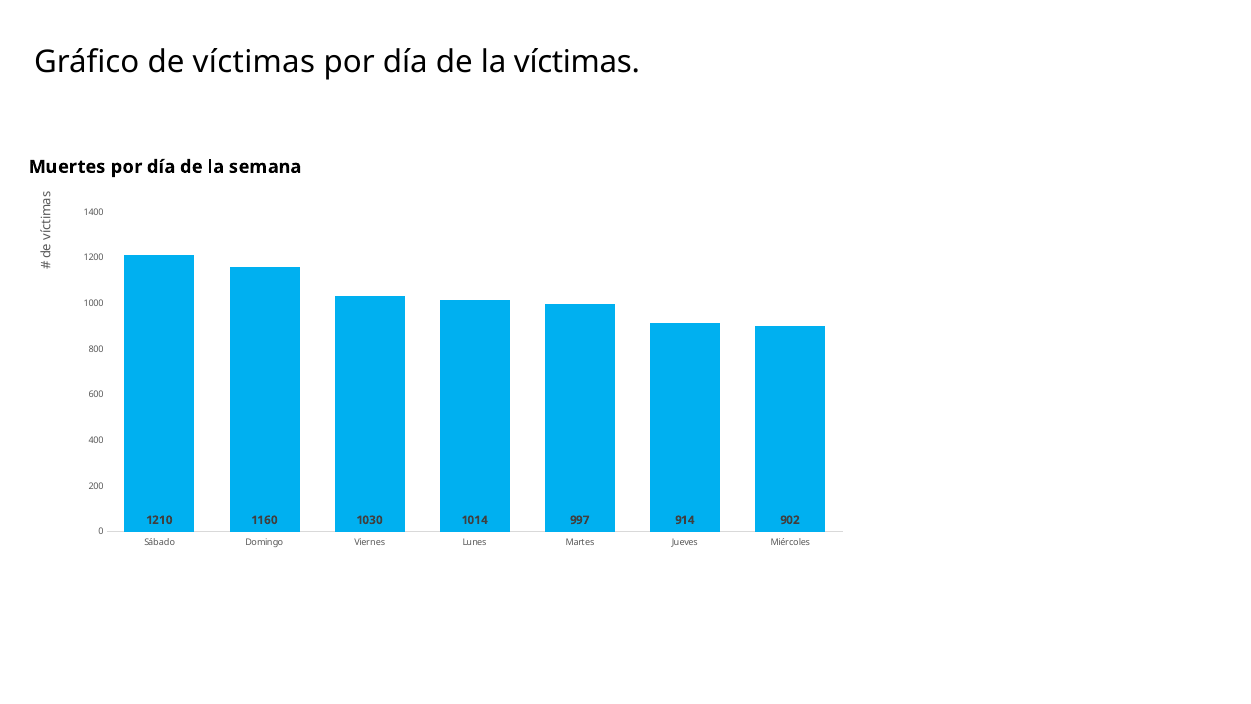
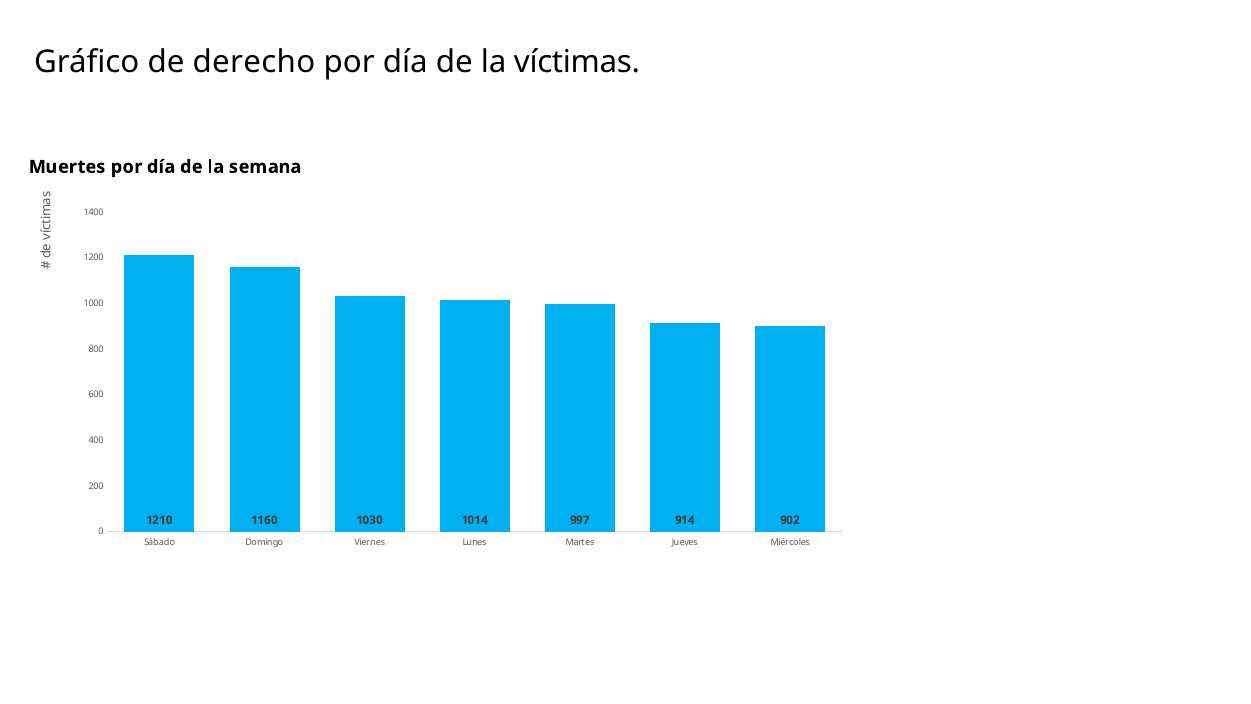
de víctimas: víctimas -> derecho (254, 62)
